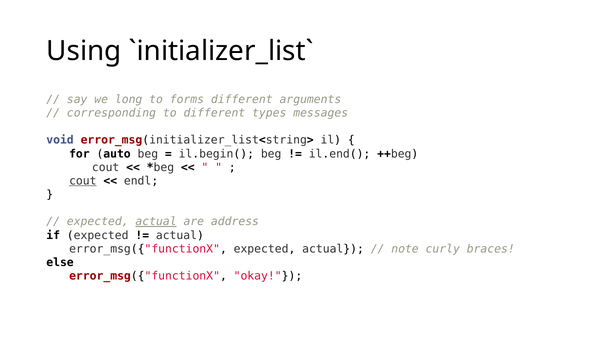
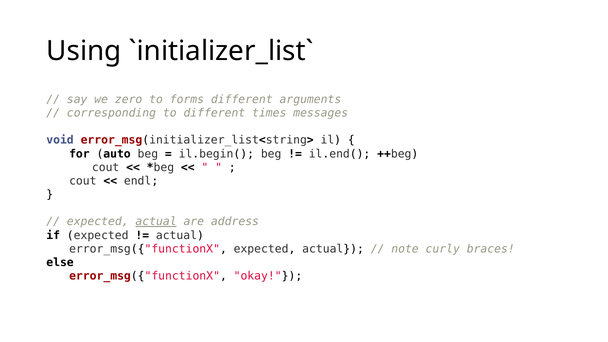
long: long -> zero (129, 99)
types: types -> times (269, 113)
cout underline: present -> none (83, 181)
